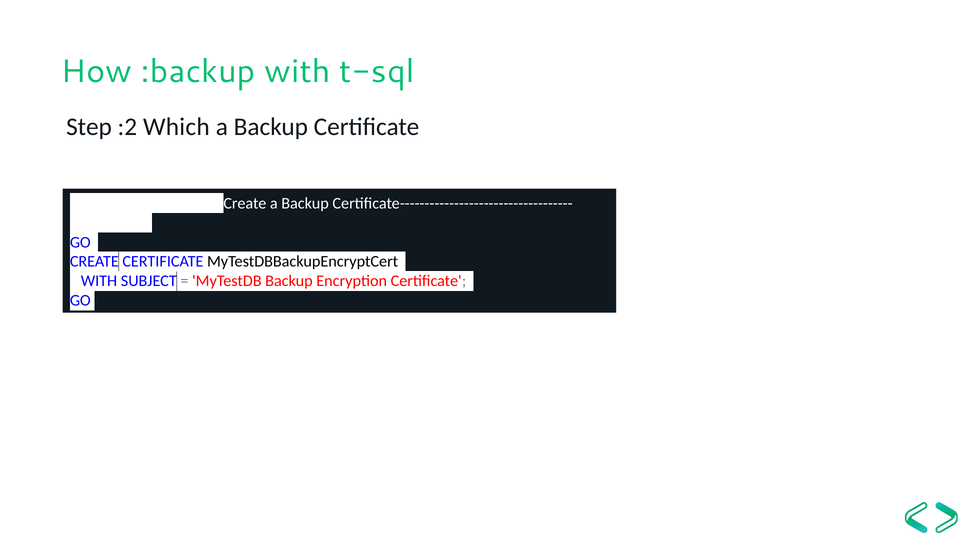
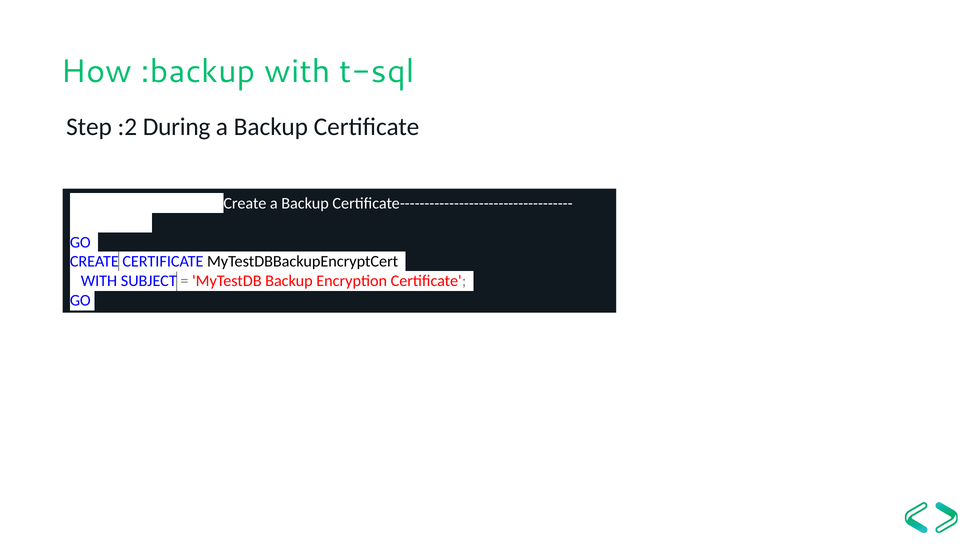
Which: Which -> During (177, 127)
